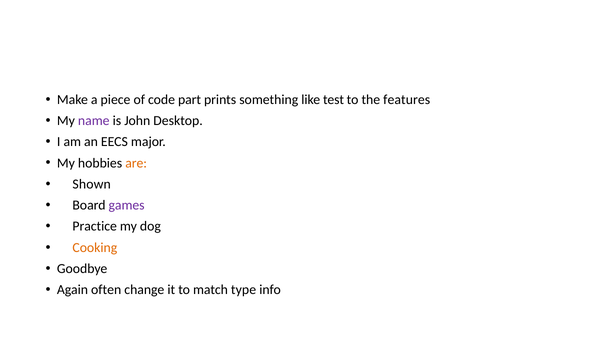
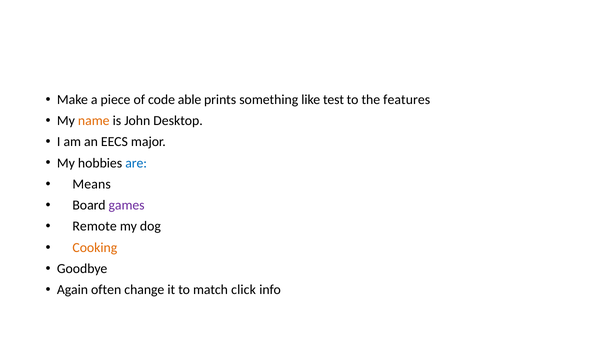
part: part -> able (190, 99)
name colour: purple -> orange (94, 121)
are colour: orange -> blue (136, 163)
Shown: Shown -> Means (92, 184)
Practice: Practice -> Remote (95, 226)
type: type -> click (244, 289)
